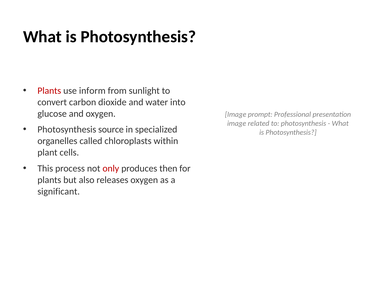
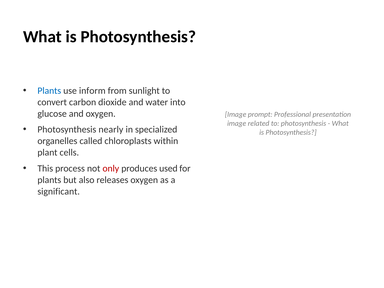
Plants colour: red -> blue (49, 91)
source: source -> nearly (111, 130)
then: then -> used (168, 168)
